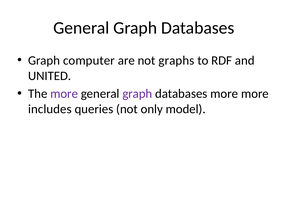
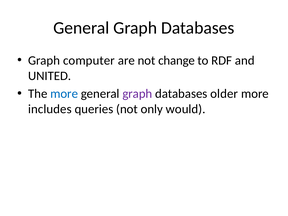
graphs: graphs -> change (177, 60)
more colour: purple -> blue (64, 94)
databases more: more -> older (224, 94)
model: model -> would (186, 109)
